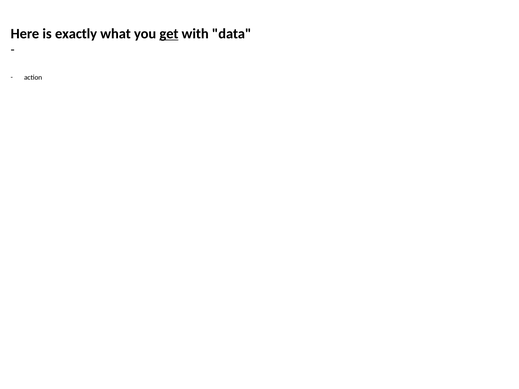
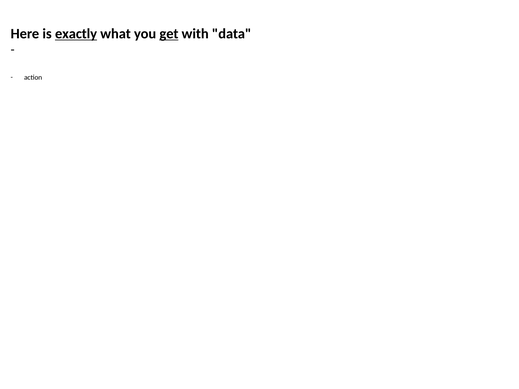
exactly underline: none -> present (76, 34)
